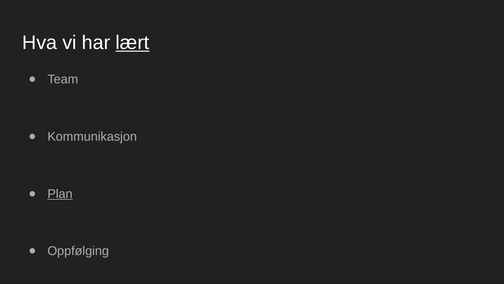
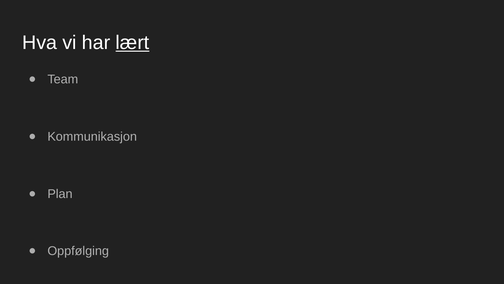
Plan underline: present -> none (60, 194)
